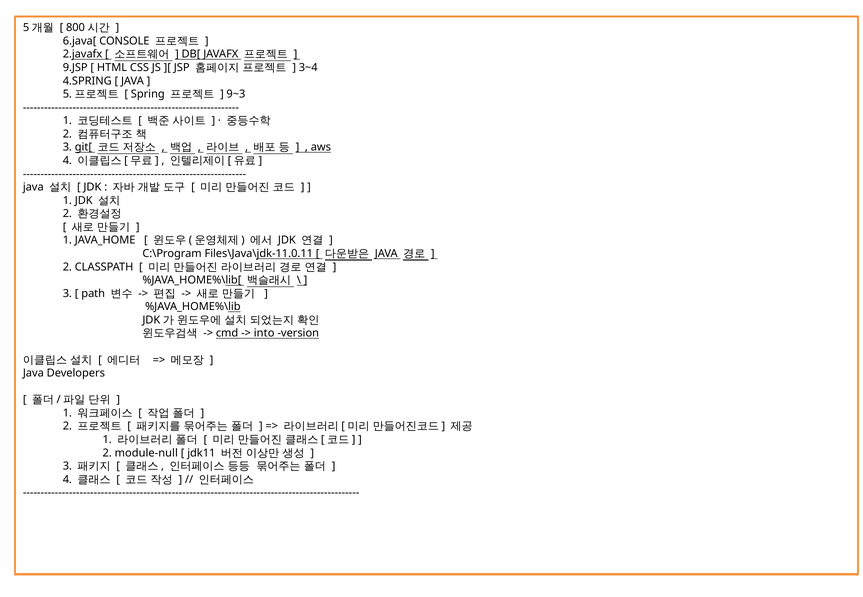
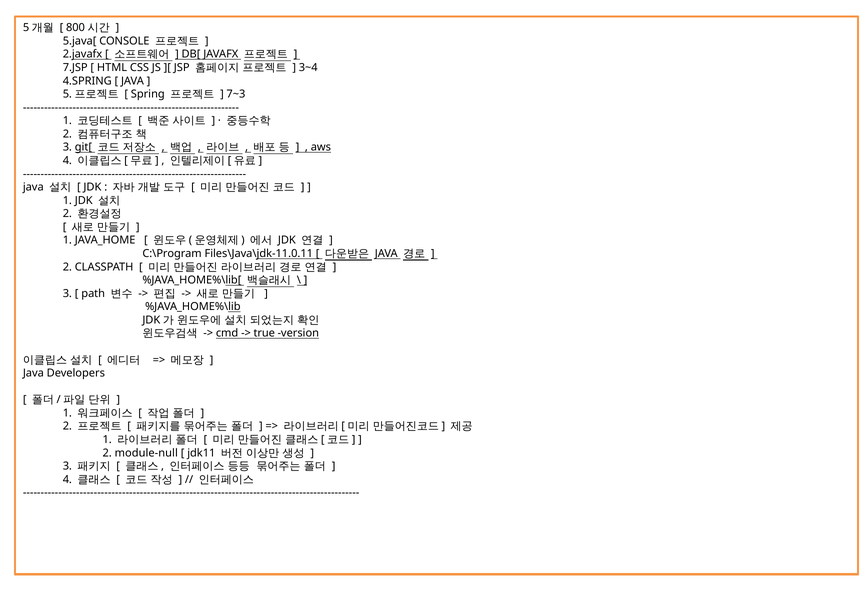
6.java[: 6.java[ -> 5.java[ (80, 41)
9.JSP: 9.JSP -> 7.JSP (75, 68)
9~3: 9~3 -> 7~3 (236, 94)
into: into -> true (264, 334)
